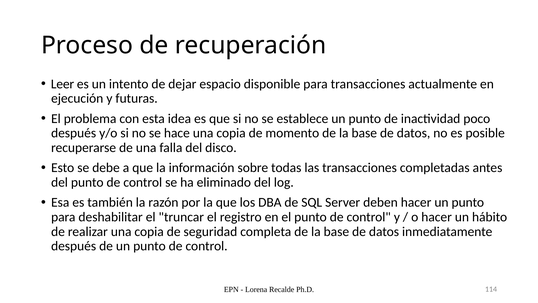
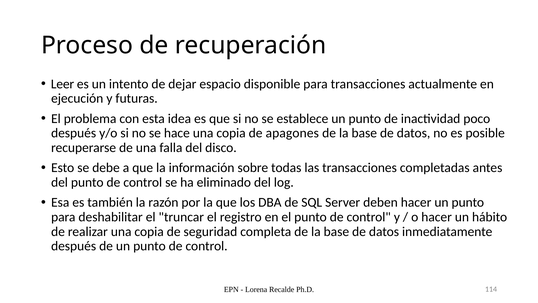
momento: momento -> apagones (292, 133)
